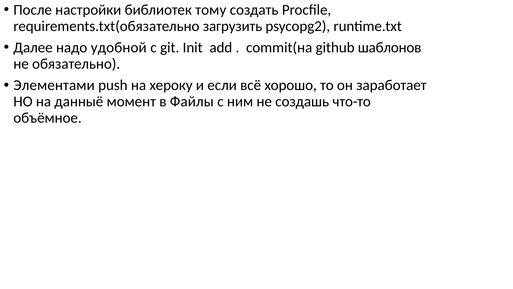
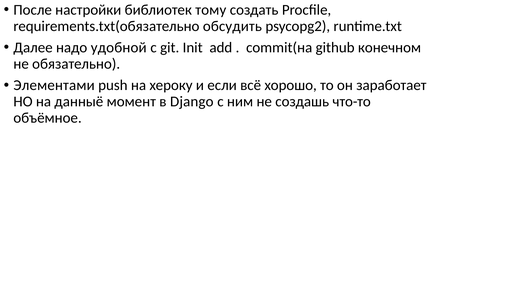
загрузить: загрузить -> обсудить (232, 26)
шаблонов: шаблонов -> конечном (390, 48)
Файлы: Файлы -> Django (192, 101)
